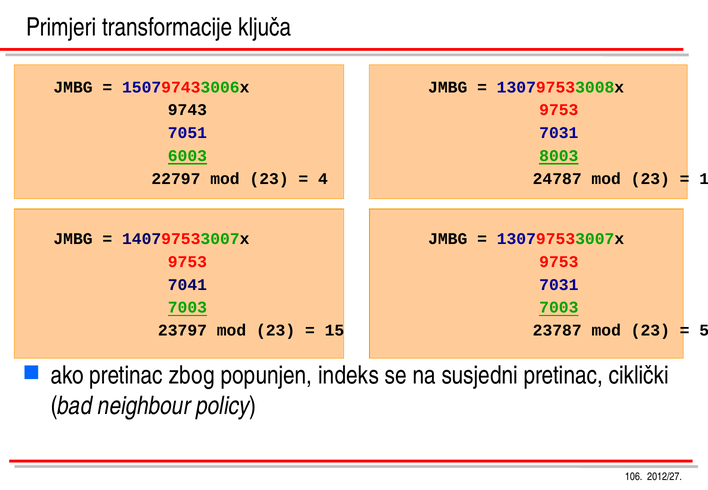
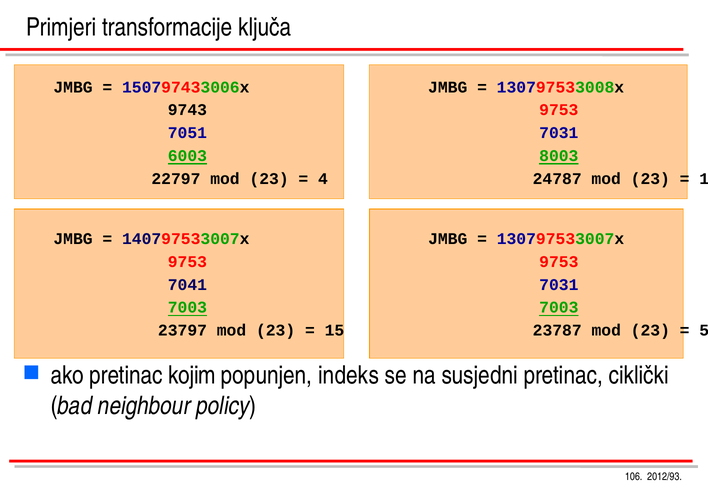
zbog: zbog -> kojim (192, 375)
2012/27: 2012/27 -> 2012/93 (665, 477)
